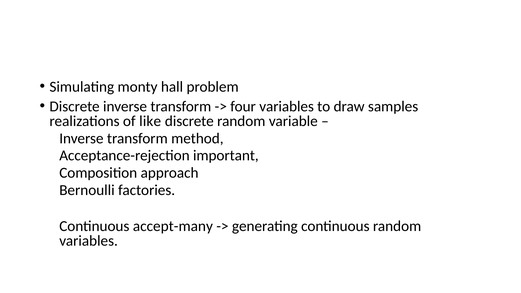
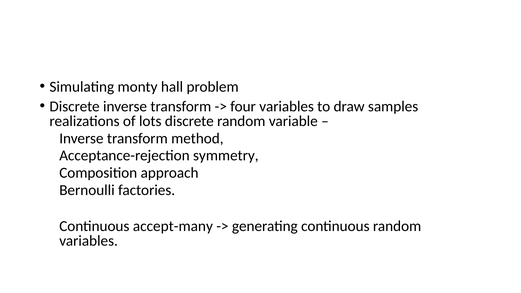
like: like -> lots (150, 121)
important: important -> symmetry (226, 156)
